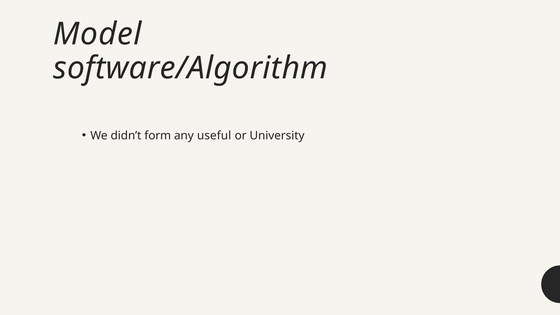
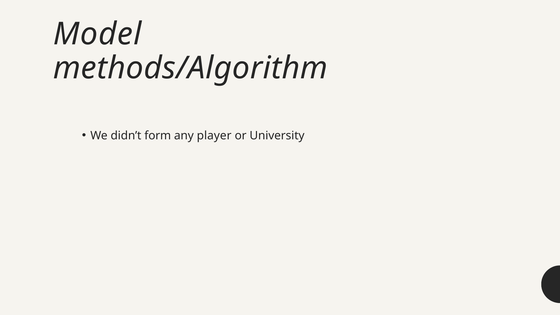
software/Algorithm: software/Algorithm -> methods/Algorithm (190, 68)
useful: useful -> player (214, 136)
